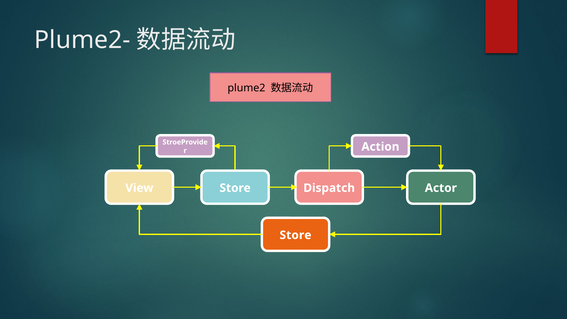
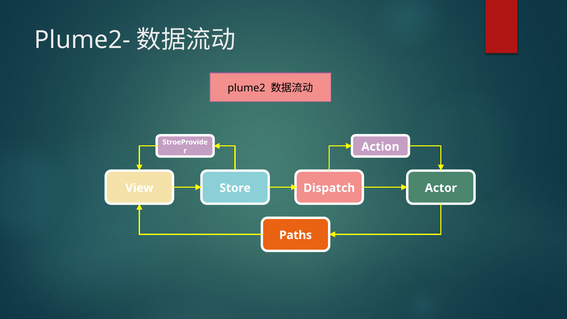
Store: Store -> Paths (296, 235)
